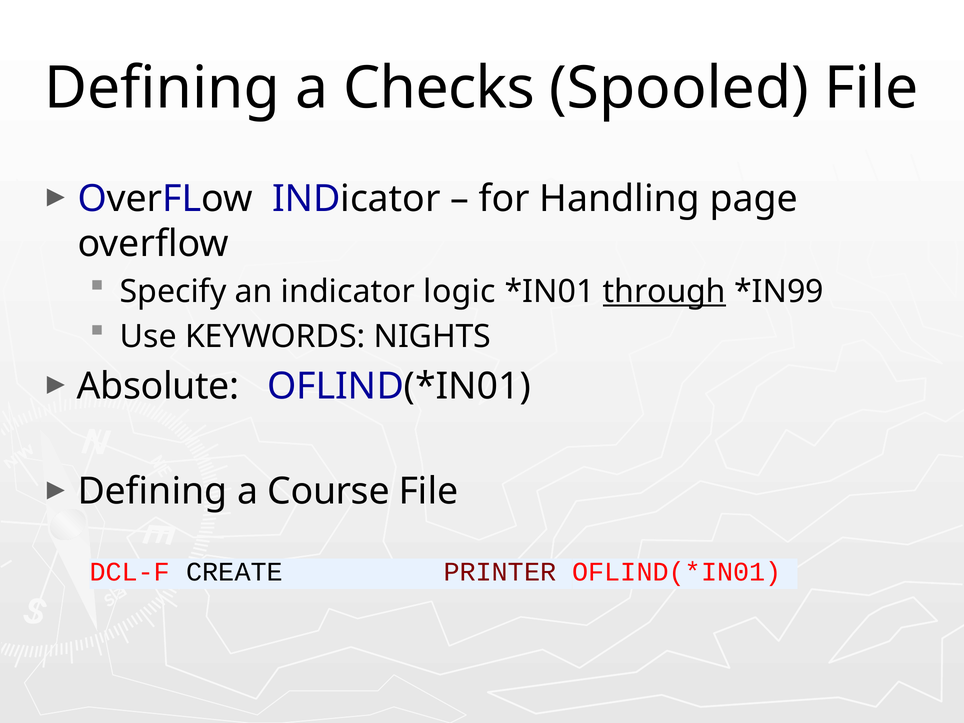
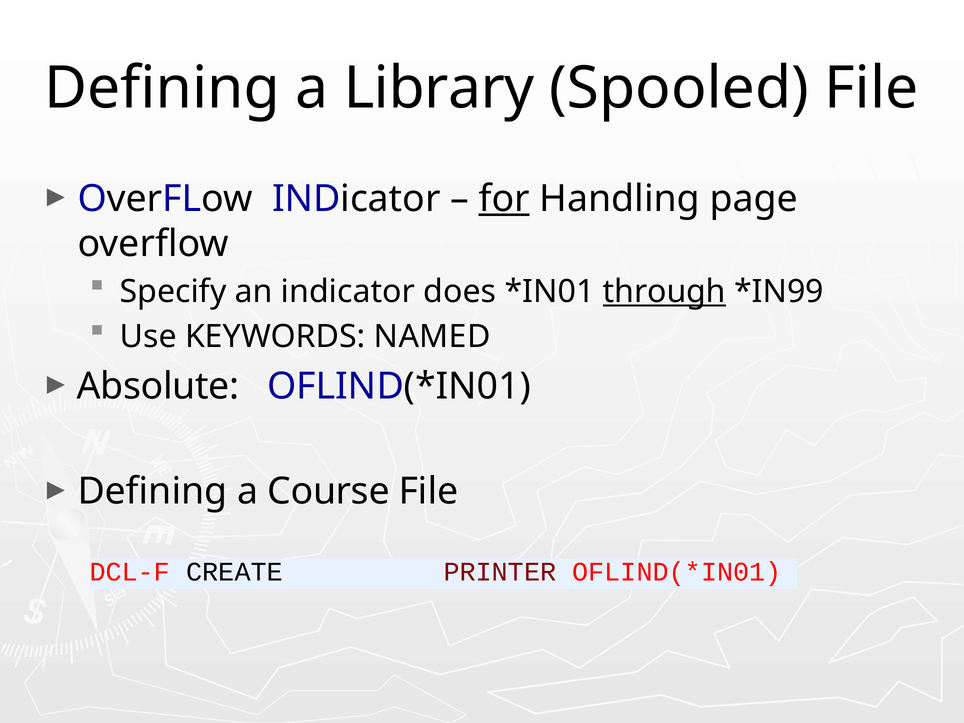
Checks: Checks -> Library (439, 88)
for underline: none -> present (504, 199)
logic: logic -> does (460, 291)
NIGHTS: NIGHTS -> NAMED (432, 336)
